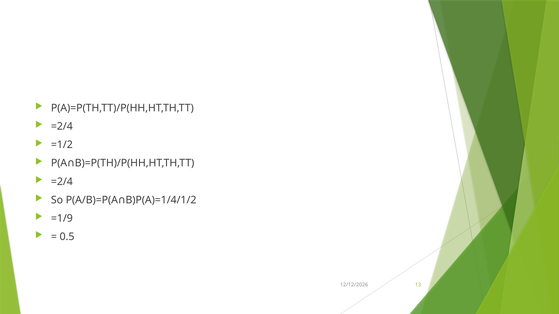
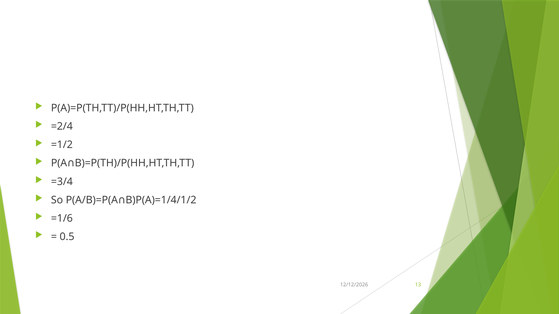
=2/4: =2/4 -> =3/4 (62, 182)
=1/9: =1/9 -> =1/6 (62, 219)
